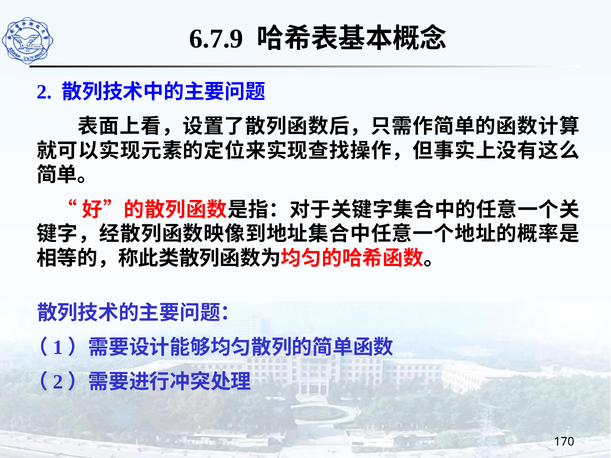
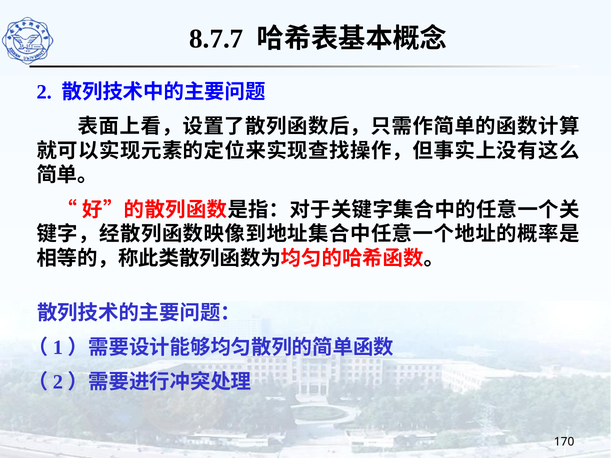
6.7.9: 6.7.9 -> 8.7.7 (216, 39)
